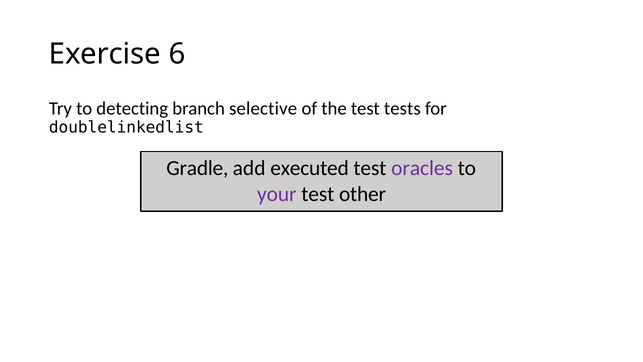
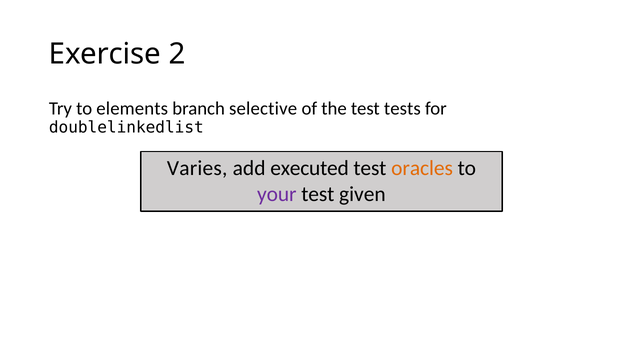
6: 6 -> 2 (177, 54)
detecting: detecting -> elements (132, 109)
Gradle: Gradle -> Varies (197, 168)
oracles colour: purple -> orange (422, 168)
other: other -> given (362, 194)
